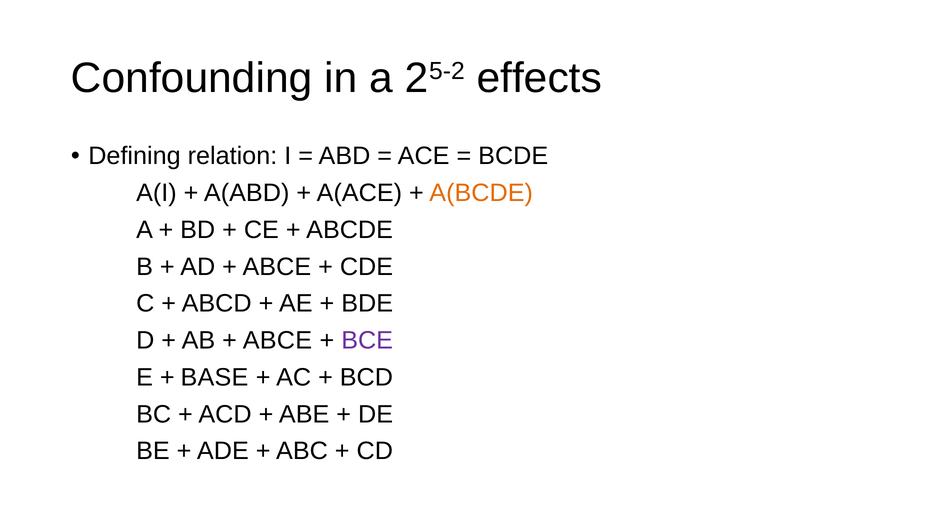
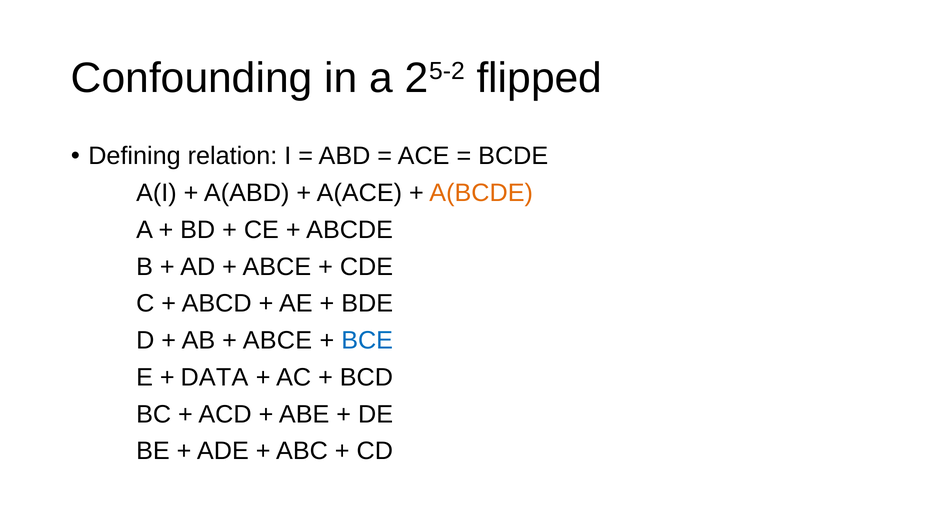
effects: effects -> flipped (539, 78)
BCE colour: purple -> blue (367, 341)
BASE: BASE -> DATA (214, 377)
